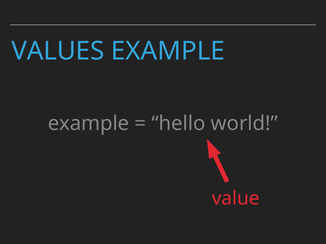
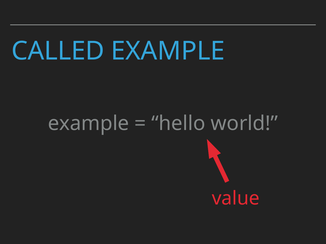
VALUES: VALUES -> CALLED (58, 51)
